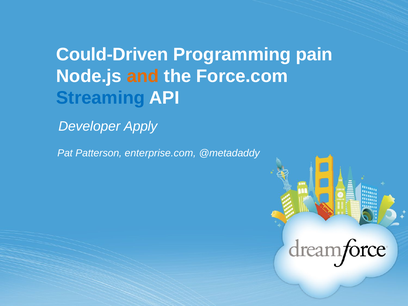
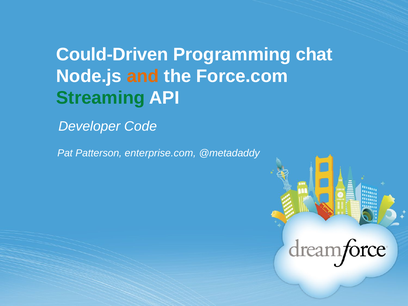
pain: pain -> chat (314, 54)
Streaming colour: blue -> green (101, 98)
Apply: Apply -> Code (141, 126)
